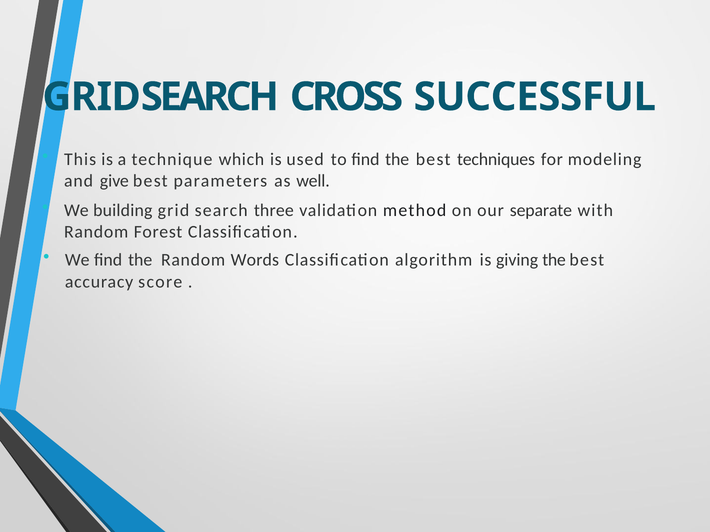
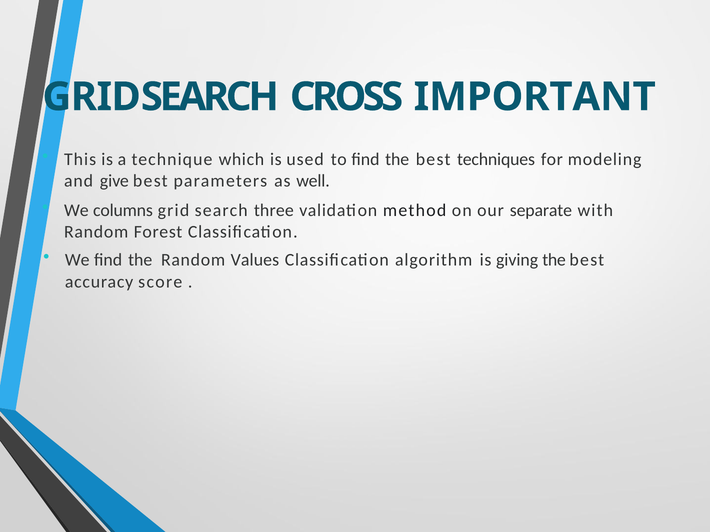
SUCCESSFUL: SUCCESSFUL -> IMPORTANT (535, 97)
building: building -> columns (123, 210)
Words: Words -> Values (255, 260)
